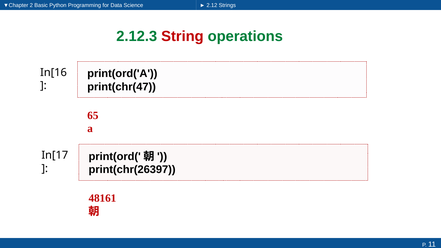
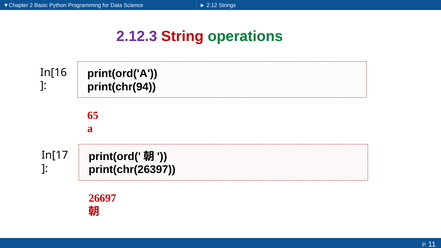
2.12.3 colour: green -> purple (137, 36)
print(chr(47: print(chr(47 -> print(chr(94 (122, 87)
48161: 48161 -> 26697 (102, 198)
